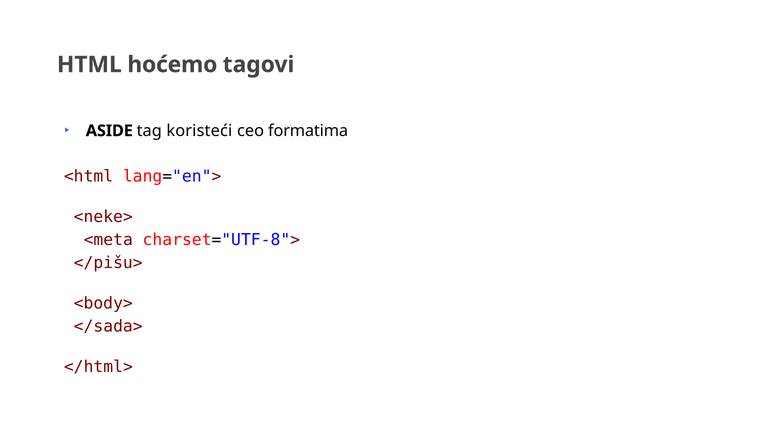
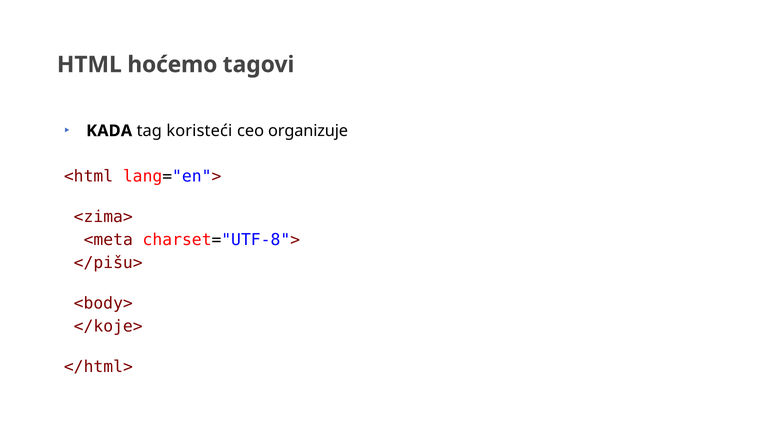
ASIDE: ASIDE -> KADA (109, 131)
formatima: formatima -> organizuje (308, 131)
<neke>: <neke> -> <zima> (103, 217)
</sada>: </sada> -> </koje> (108, 326)
